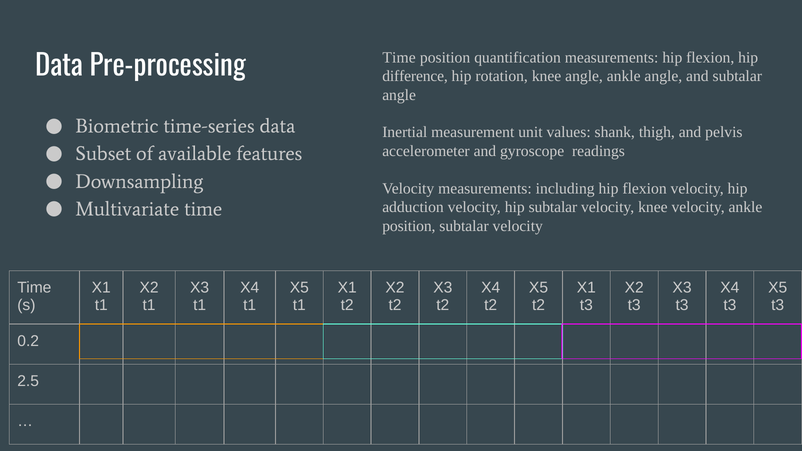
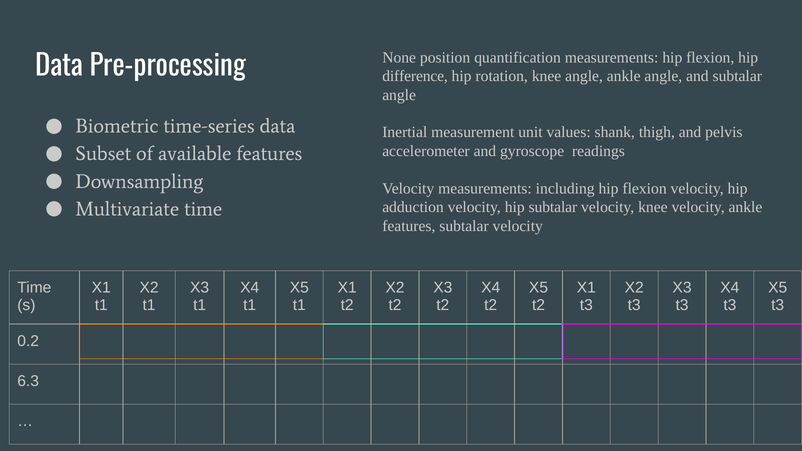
Time: Time -> None (399, 57)
position: position -> features (409, 226)
2.5: 2.5 -> 6.3 (28, 381)
